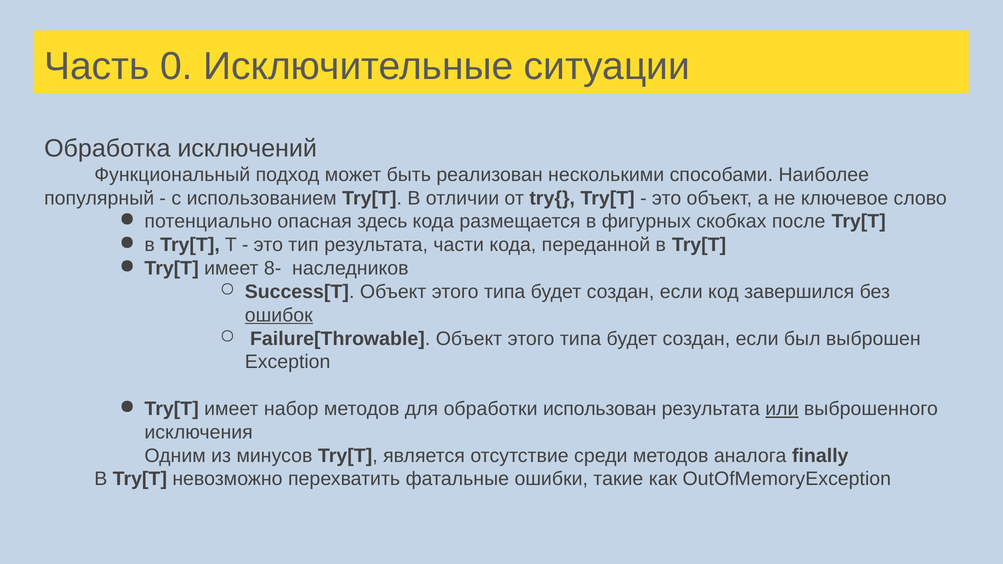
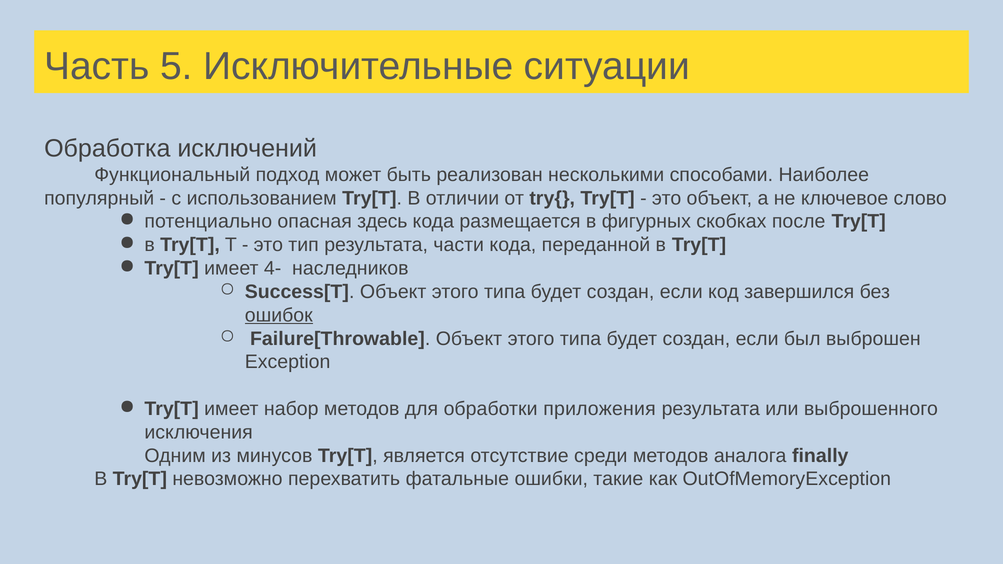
0: 0 -> 5 (176, 67)
8-: 8- -> 4- (273, 268)
использован: использован -> приложения (600, 409)
или underline: present -> none (782, 409)
